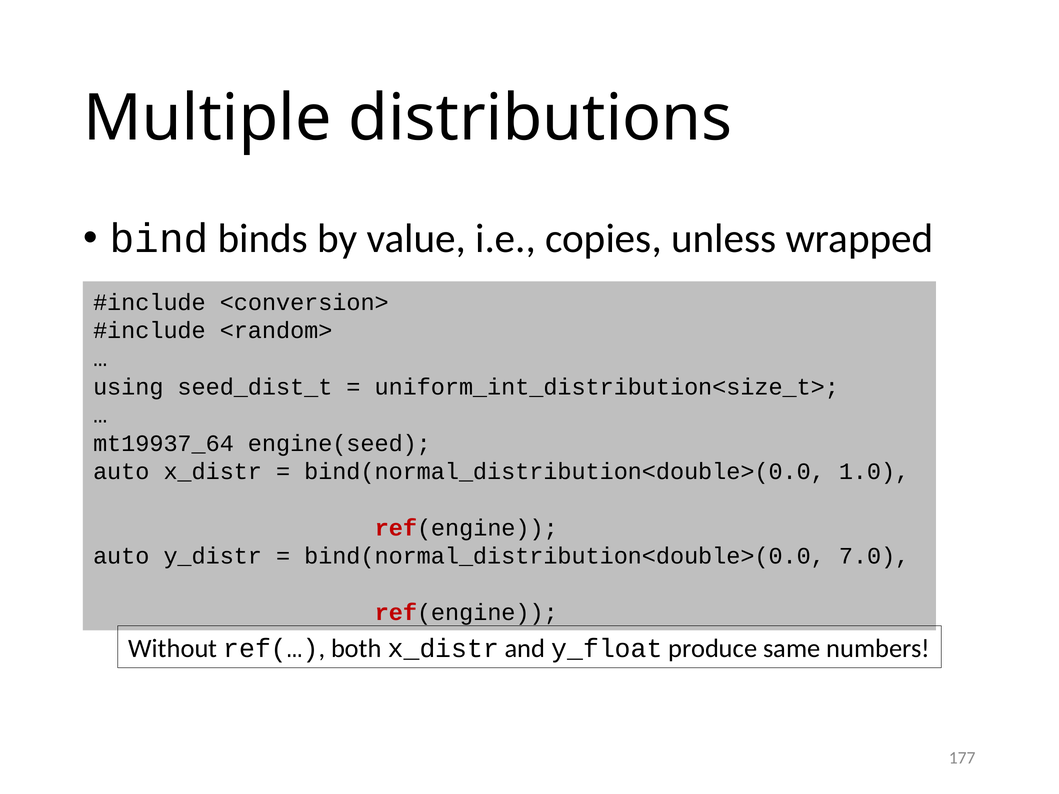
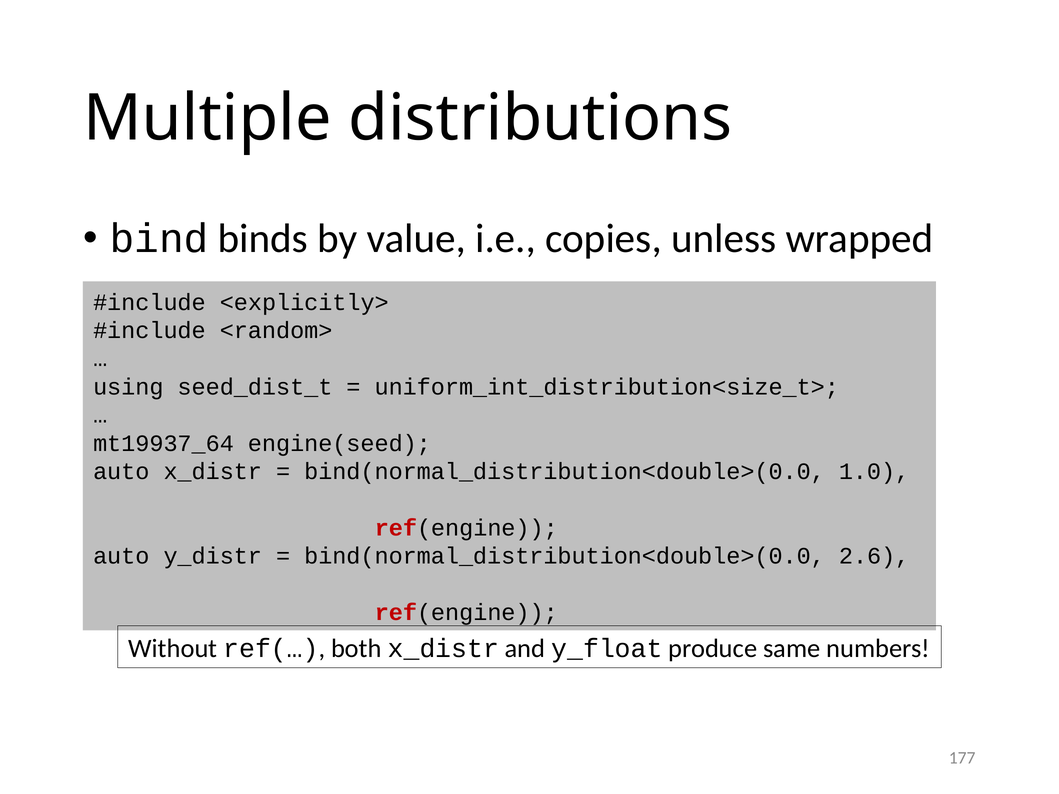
<conversion>: <conversion> -> <explicitly> (304, 302)
7.0: 7.0 -> 2.6 (874, 556)
